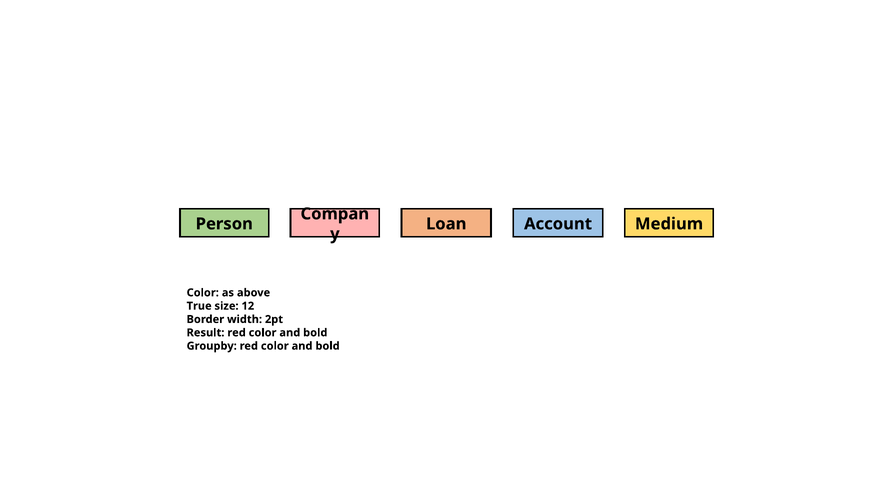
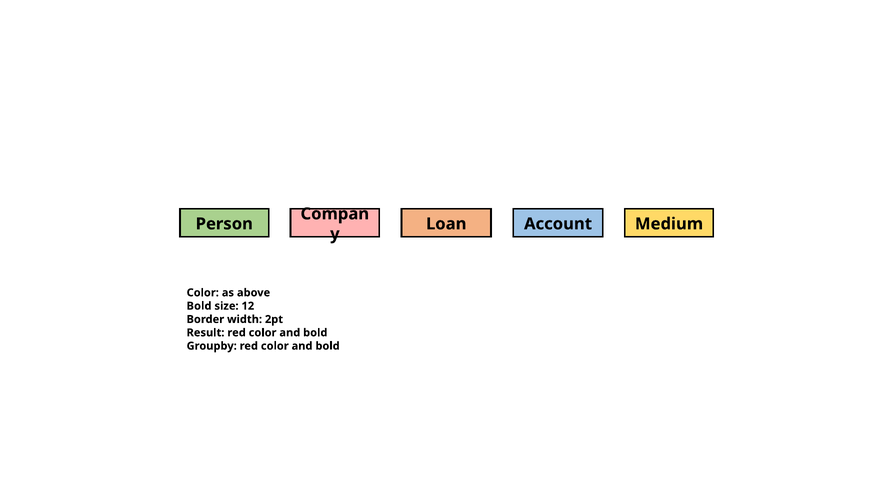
True: True -> Bold (199, 306)
